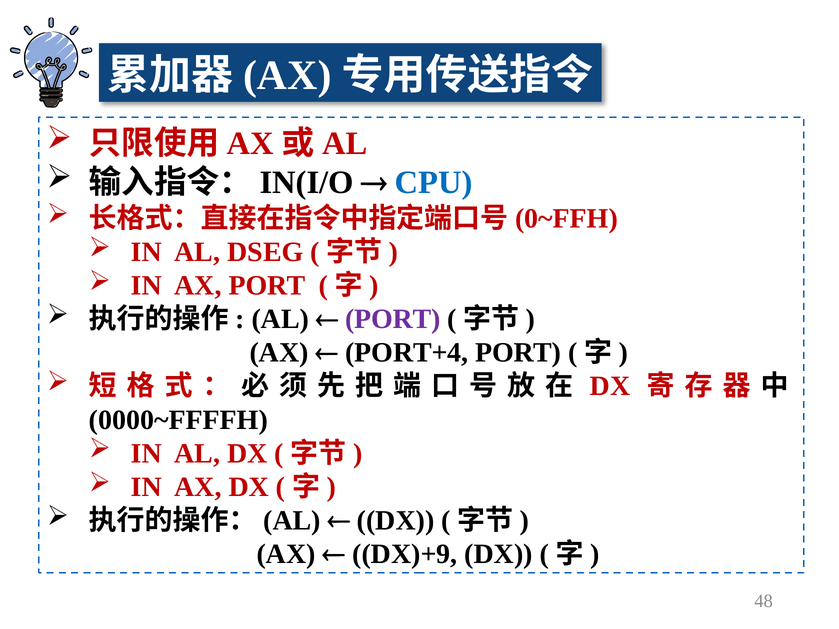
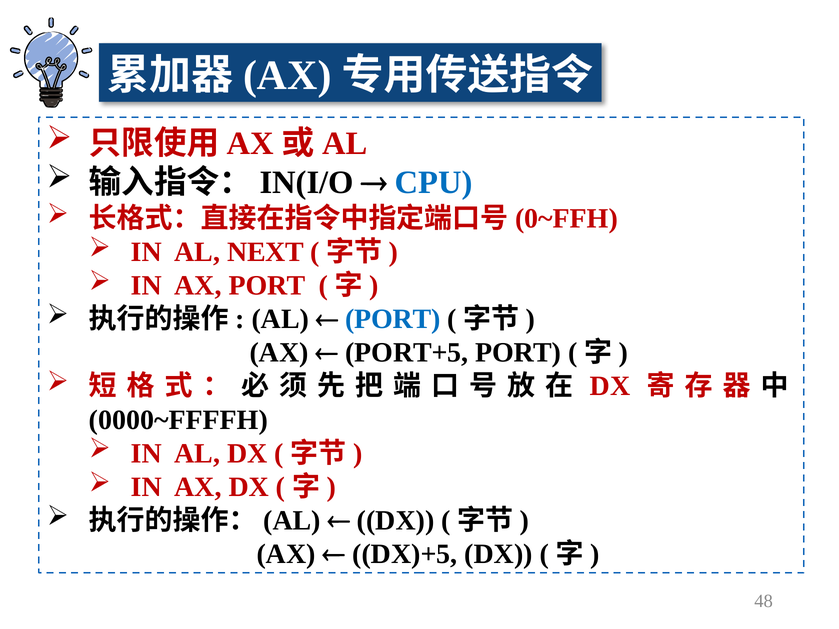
DSEG: DSEG -> NEXT (266, 252)
PORT colour: purple -> blue (393, 319)
PORT+4: PORT+4 -> PORT+5 (407, 353)
DX)+9: DX)+9 -> DX)+5 (405, 554)
